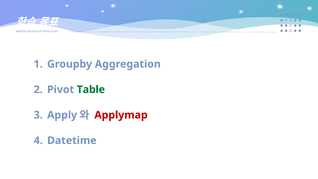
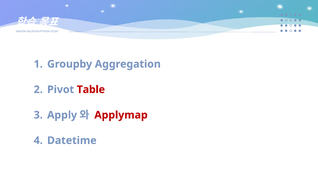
Table colour: green -> red (91, 89)
